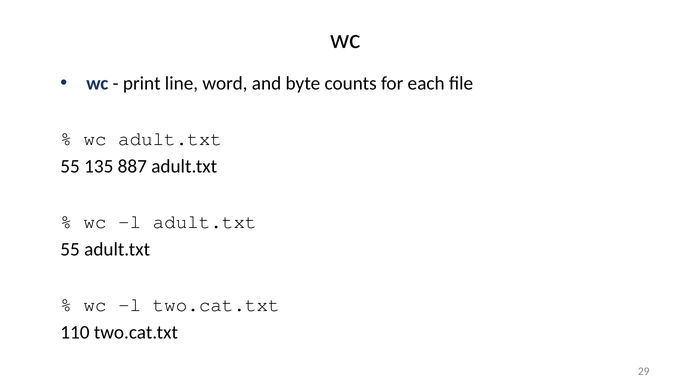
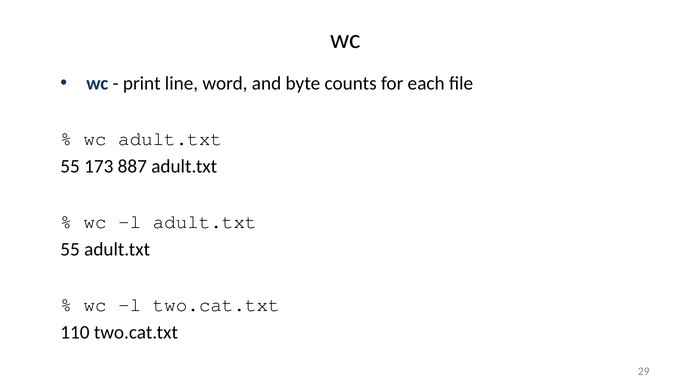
135: 135 -> 173 (99, 166)
